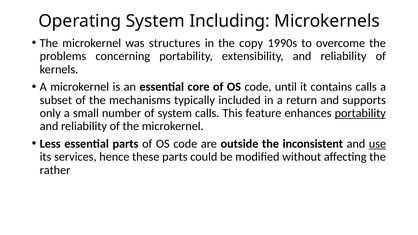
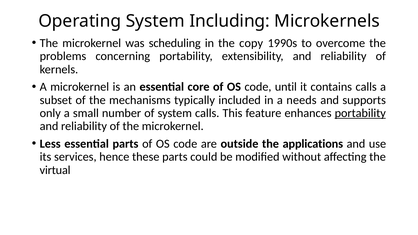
structures: structures -> scheduling (175, 43)
return: return -> needs (301, 100)
inconsistent: inconsistent -> applications (313, 144)
use underline: present -> none (378, 144)
rather: rather -> virtual (55, 170)
